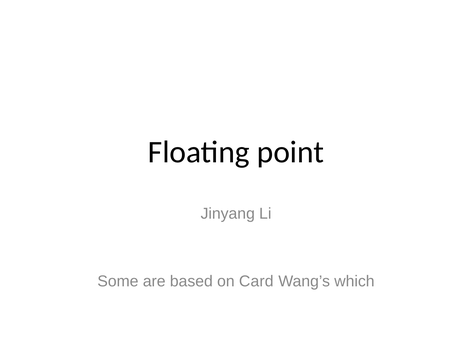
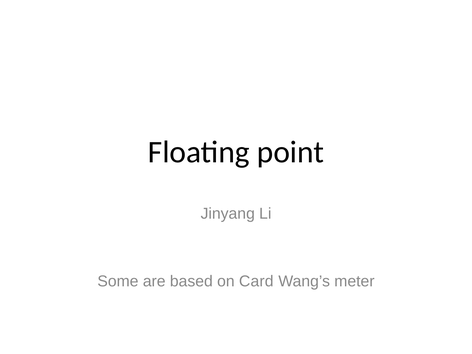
which: which -> meter (354, 281)
